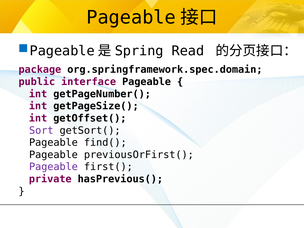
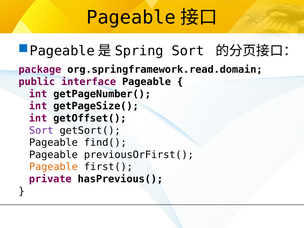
Read: Read -> Sort (188, 51)
org.springframework.spec.domain: org.springframework.spec.domain -> org.springframework.read.domain (165, 70)
Pageable colour: purple -> orange (53, 167)
